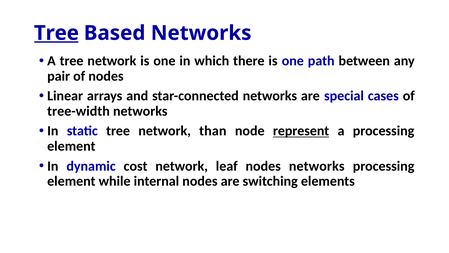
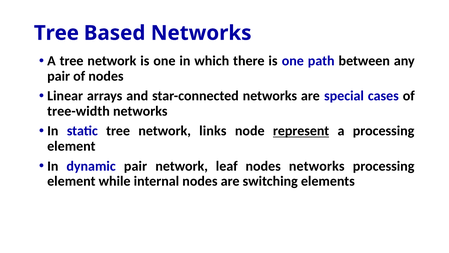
Tree underline: present -> none (56, 33)
than: than -> links (213, 131)
dynamic cost: cost -> pair (136, 166)
